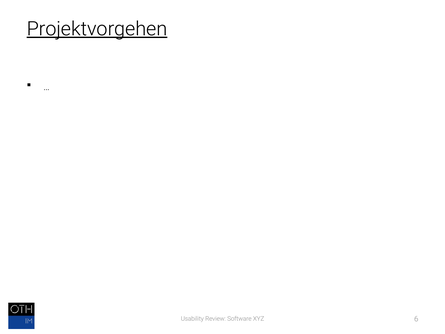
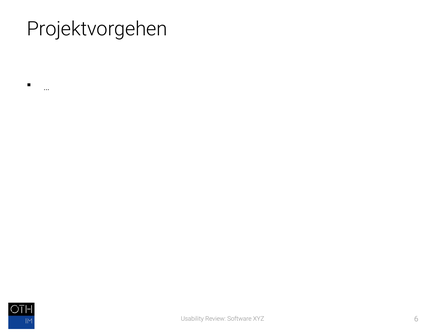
Projektvorgehen underline: present -> none (97, 29)
